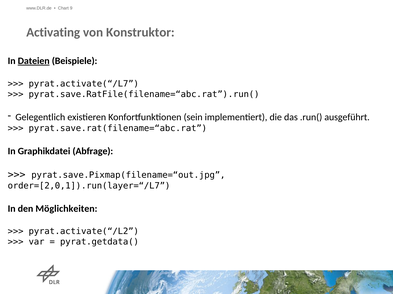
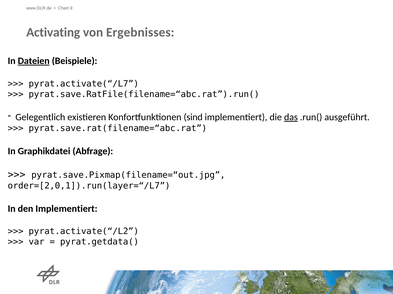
Konstruktor: Konstruktor -> Ergebnisses (140, 32)
sein: sein -> sind (193, 117)
das underline: none -> present (291, 117)
den Möglichkeiten: Möglichkeiten -> Implementiert (66, 209)
